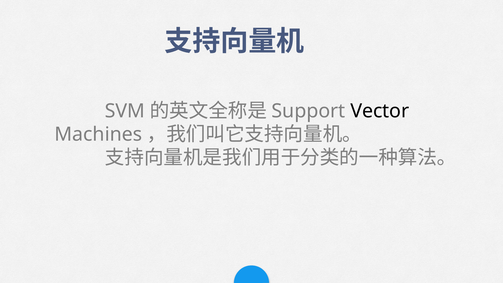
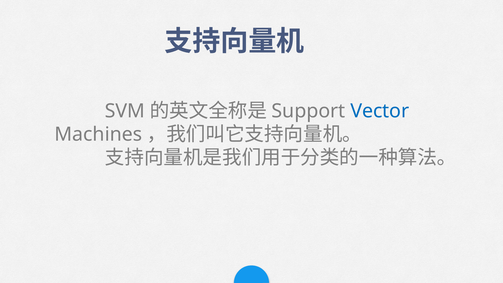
Vector colour: black -> blue (380, 111)
